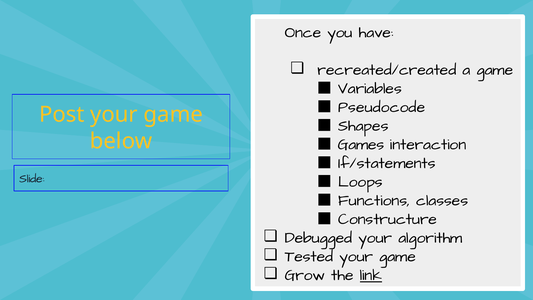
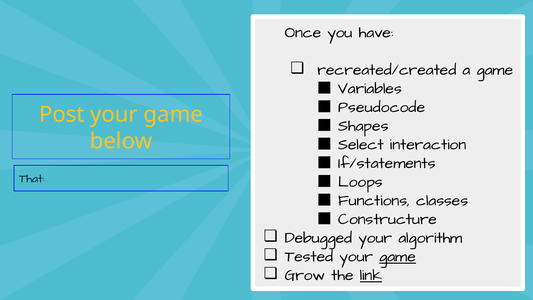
Games: Games -> Select (361, 144)
Slide: Slide -> That (32, 179)
game underline: none -> present (398, 256)
